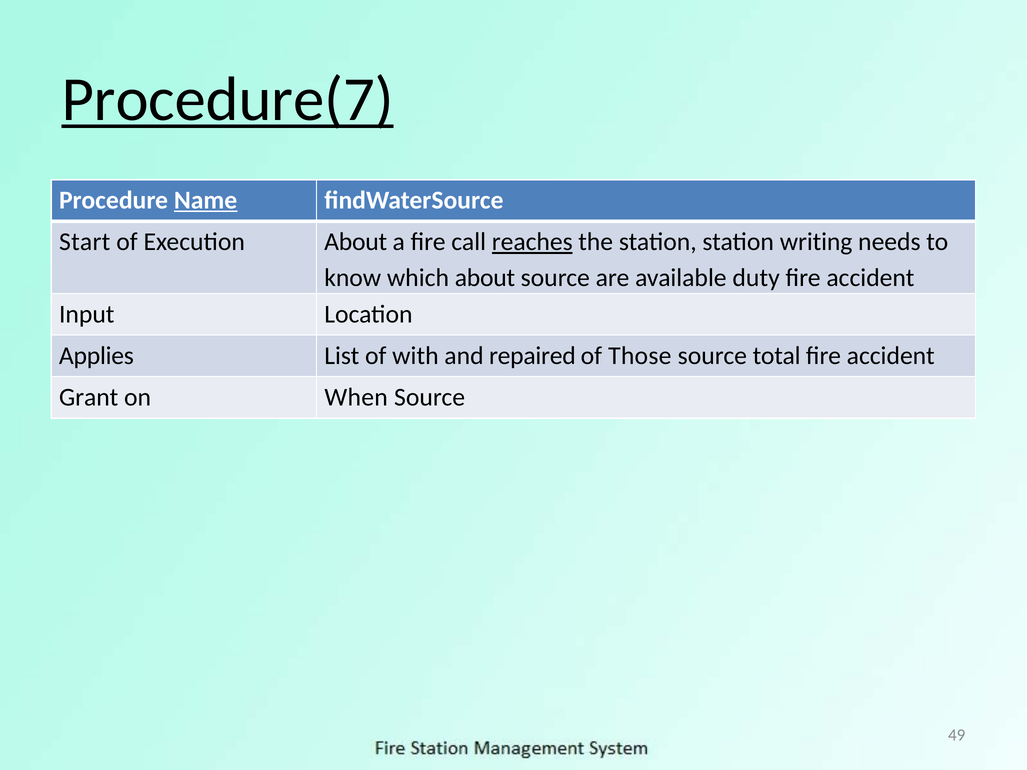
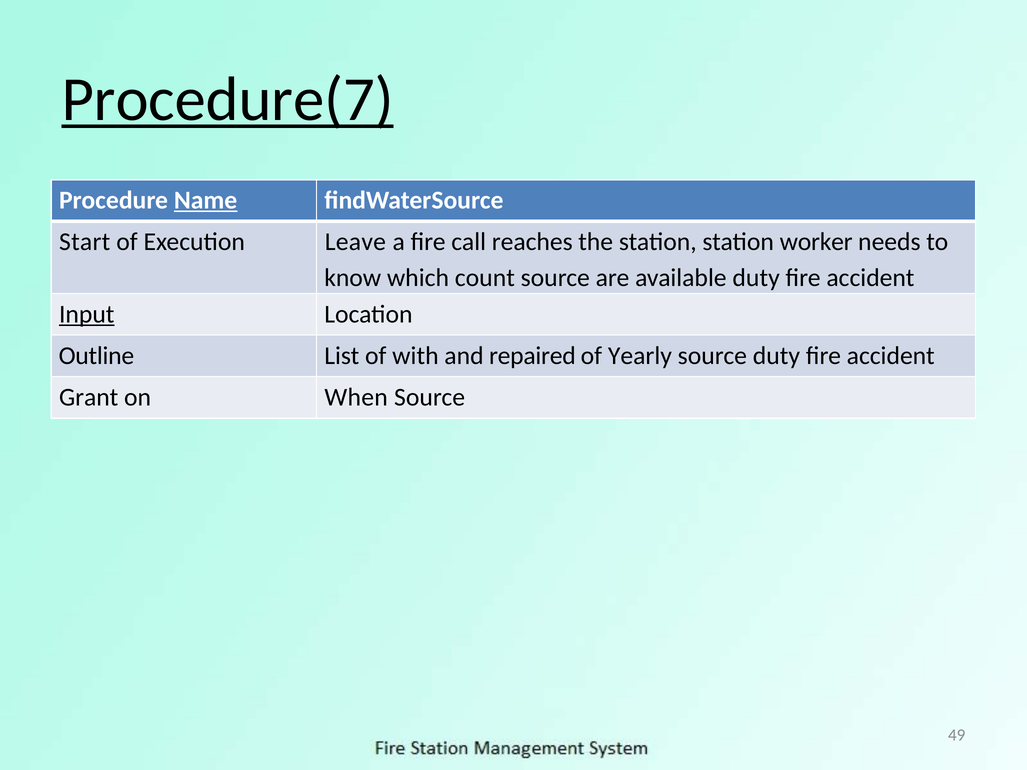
Execution About: About -> Leave (355, 242)
reaches underline: present -> none (532, 242)
writing: writing -> worker (816, 242)
which about: about -> count (485, 278)
Input underline: none -> present (87, 314)
Applies: Applies -> Outline (96, 356)
Those: Those -> Yearly (640, 356)
source total: total -> duty (776, 356)
